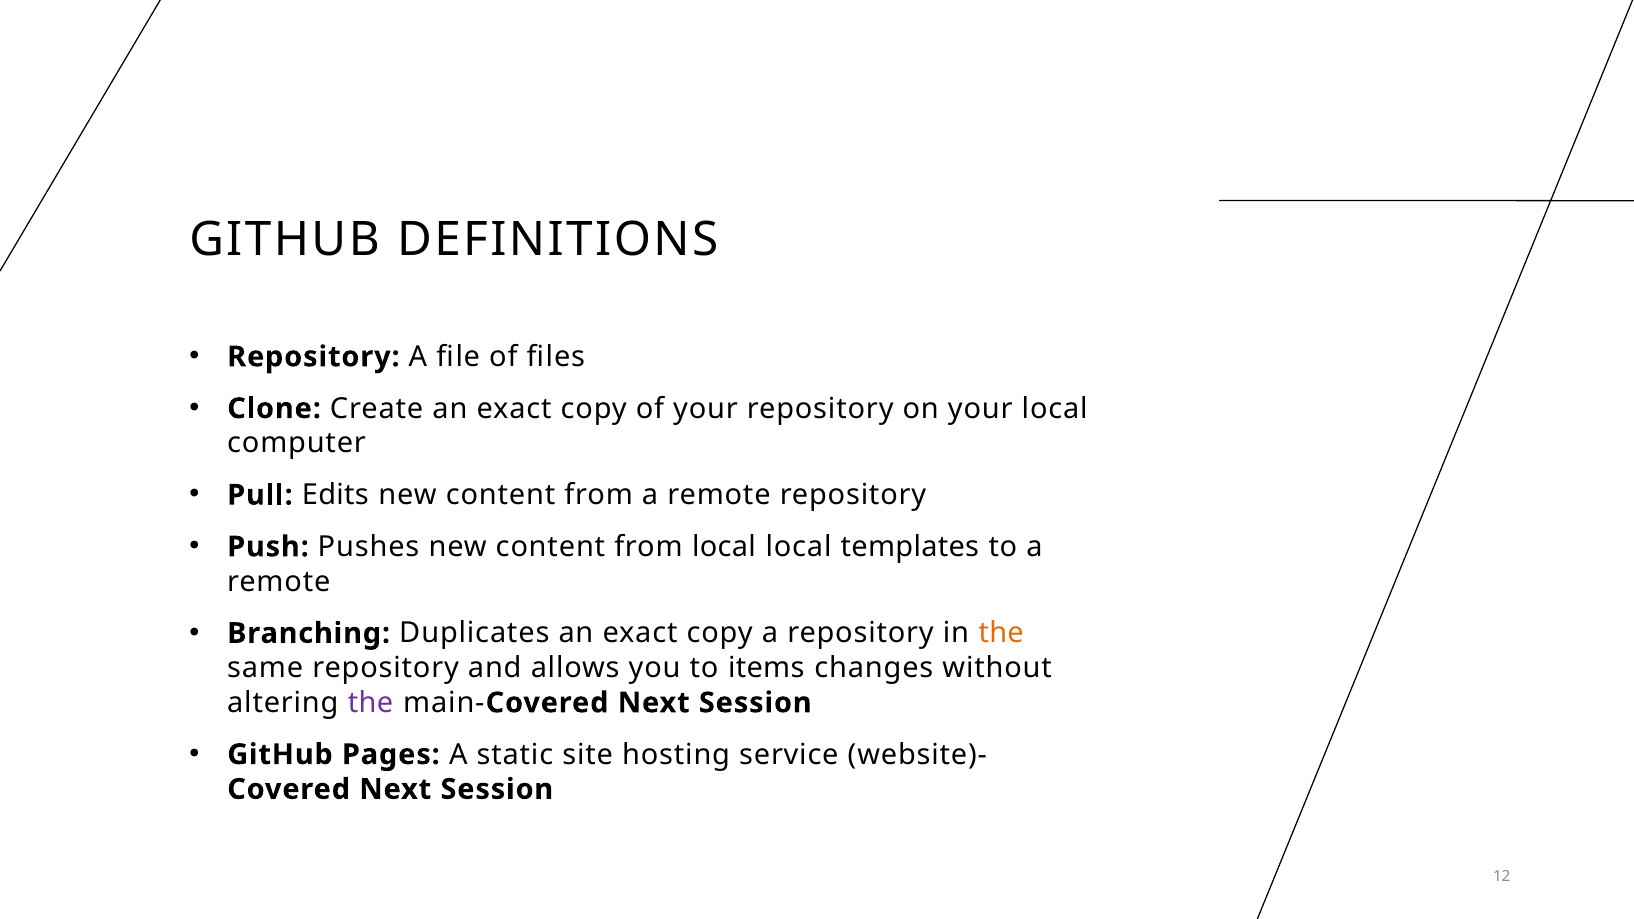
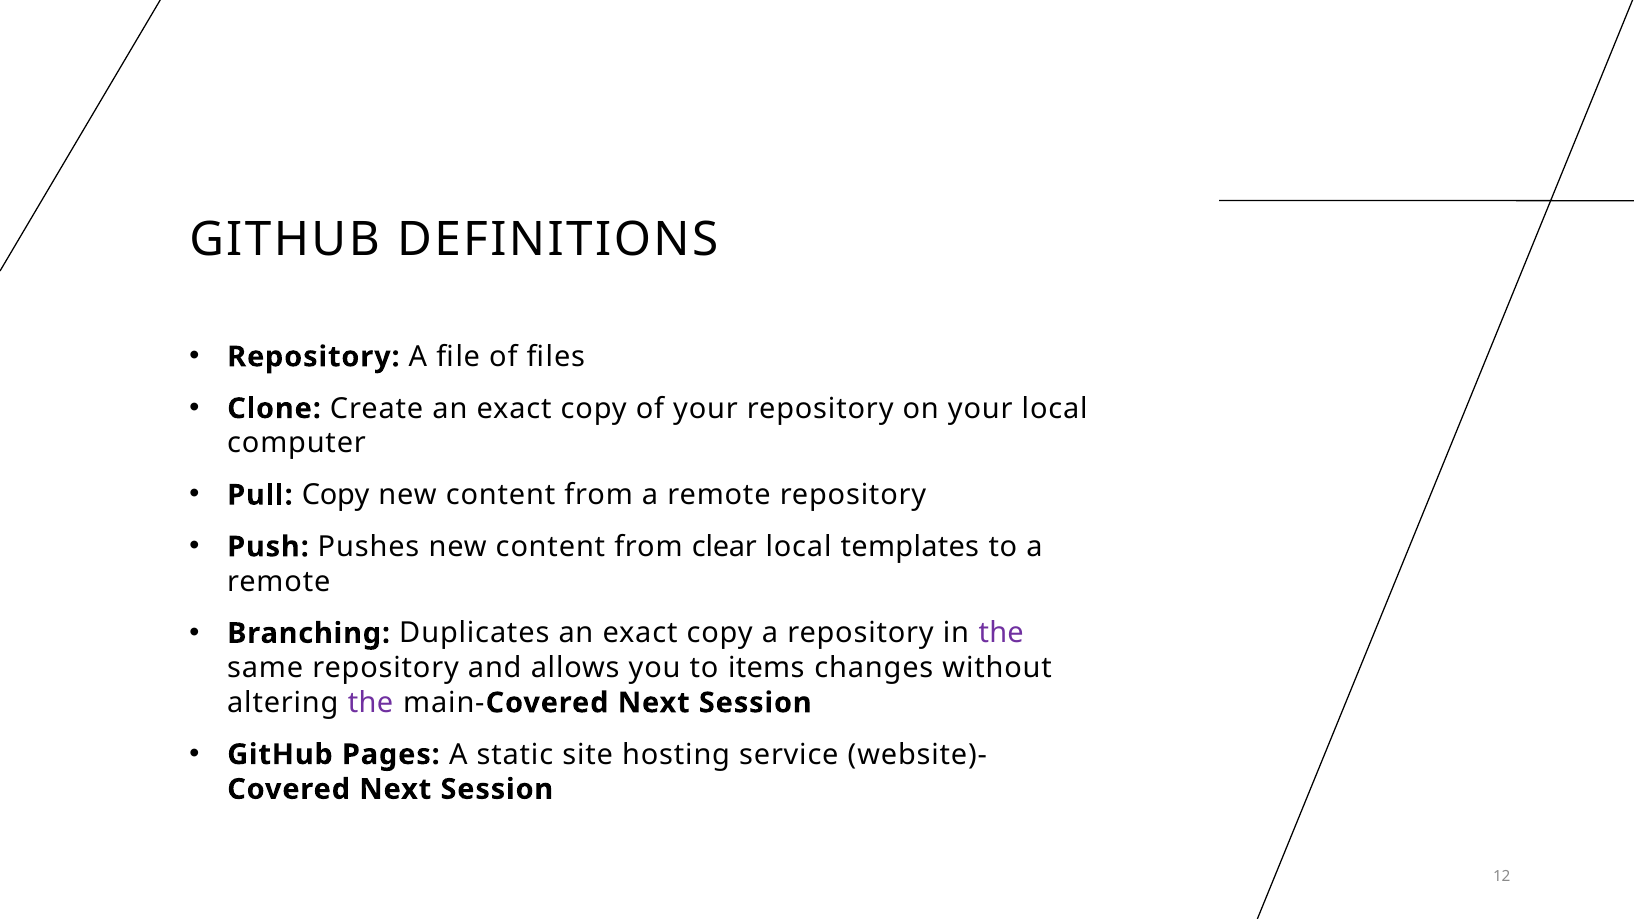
Pull Edits: Edits -> Copy (336, 495)
from local: local -> clear (724, 547)
the colour: orange -> purple (1001, 633)
